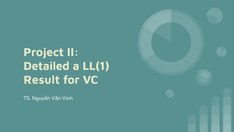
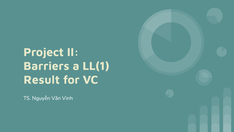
Detailed: Detailed -> Barriers (46, 66)
